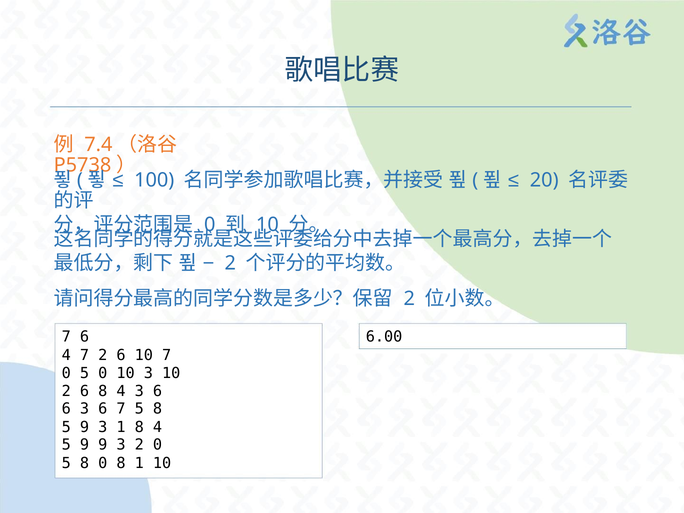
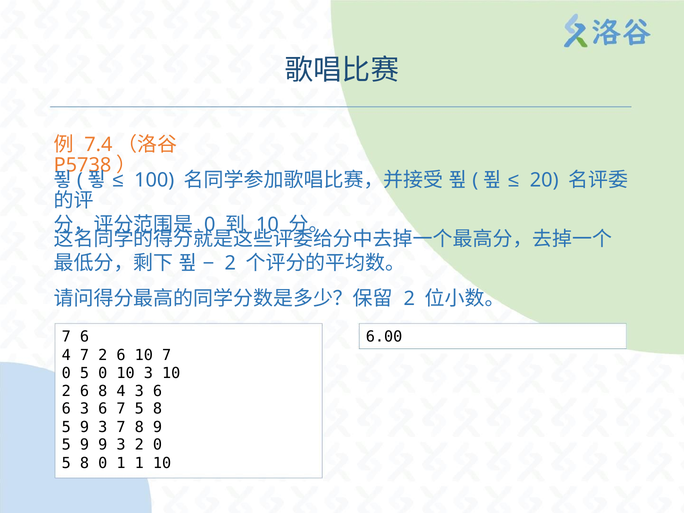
3 1: 1 -> 7 (121, 427)
4: 4 -> 9 (157, 427)
0 8: 8 -> 1 (121, 463)
